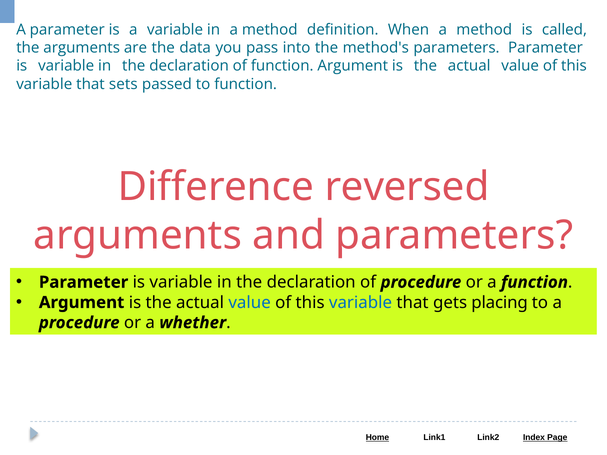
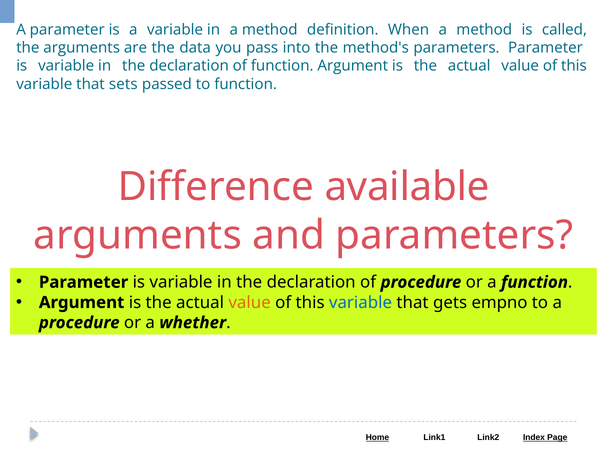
reversed: reversed -> available (407, 187)
value colour: blue -> orange (250, 303)
placing: placing -> empno (500, 303)
